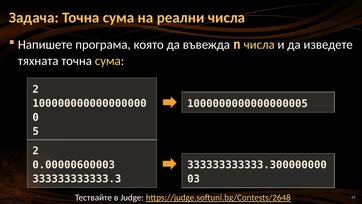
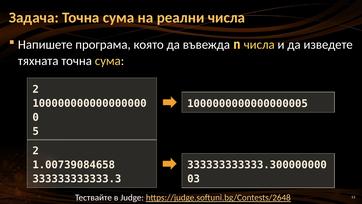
0.00000600003: 0.00000600003 -> 1.00739084658 (74, 165)
